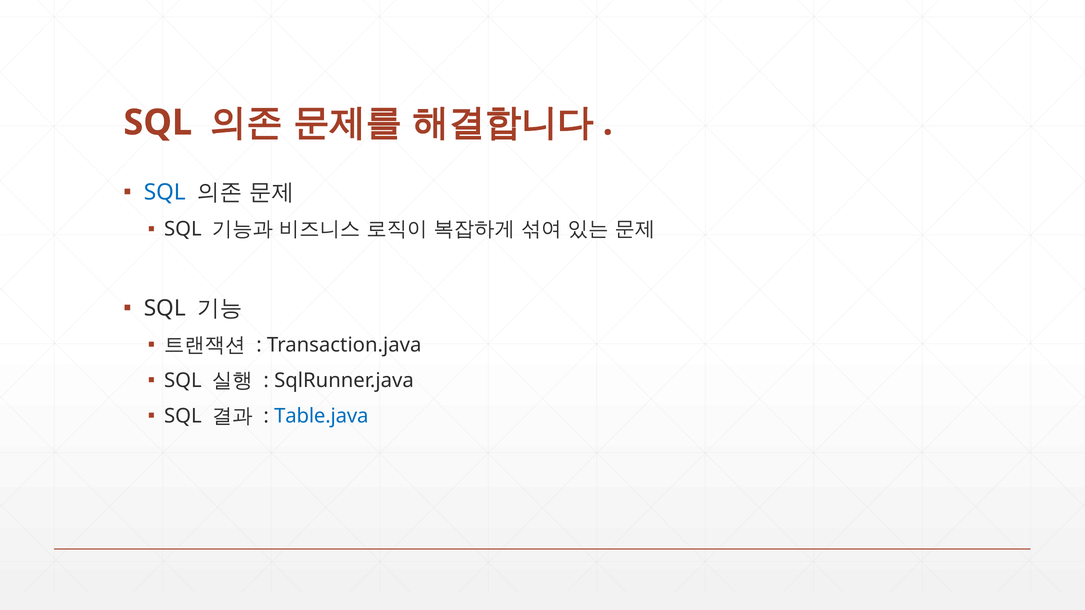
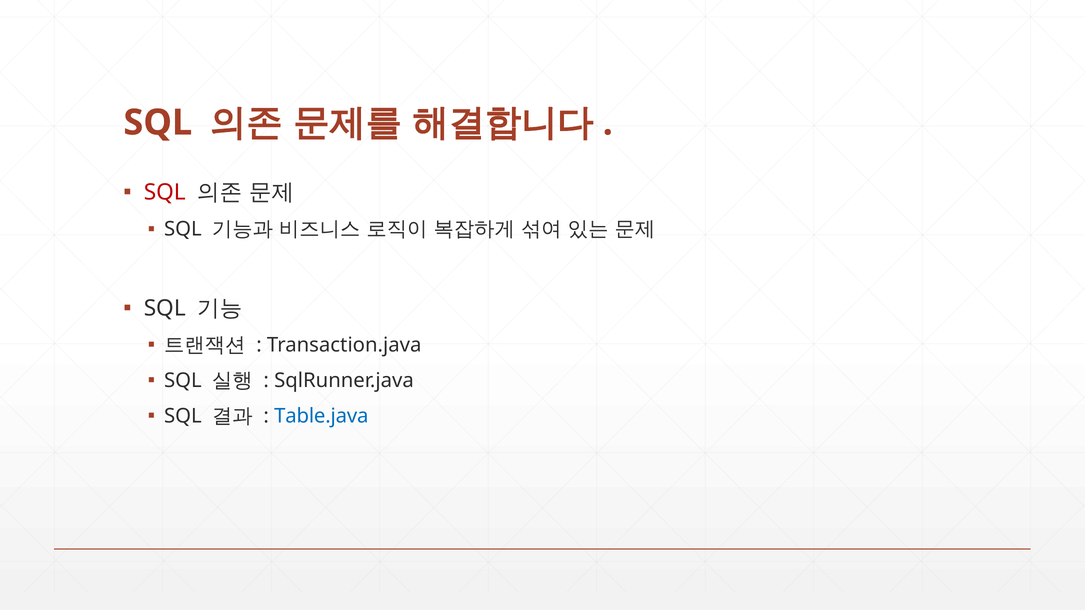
SQL colour: blue -> red (165, 192)
